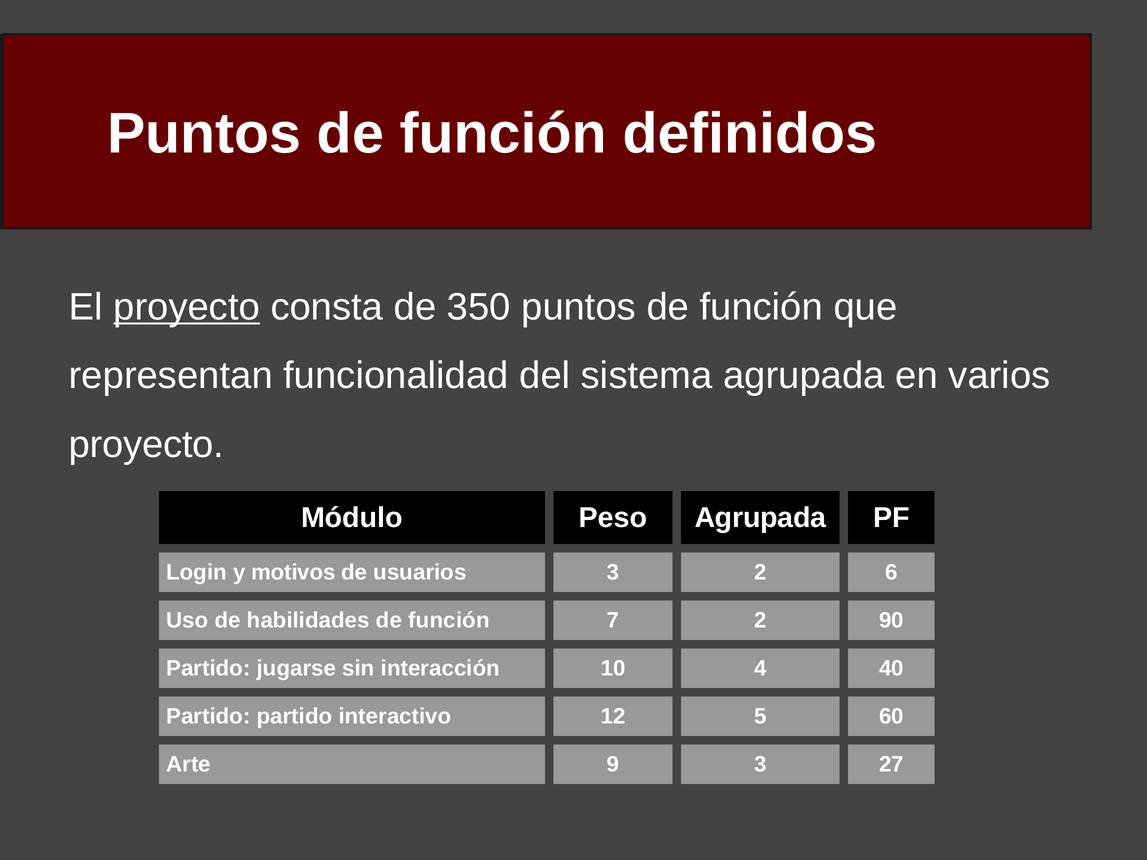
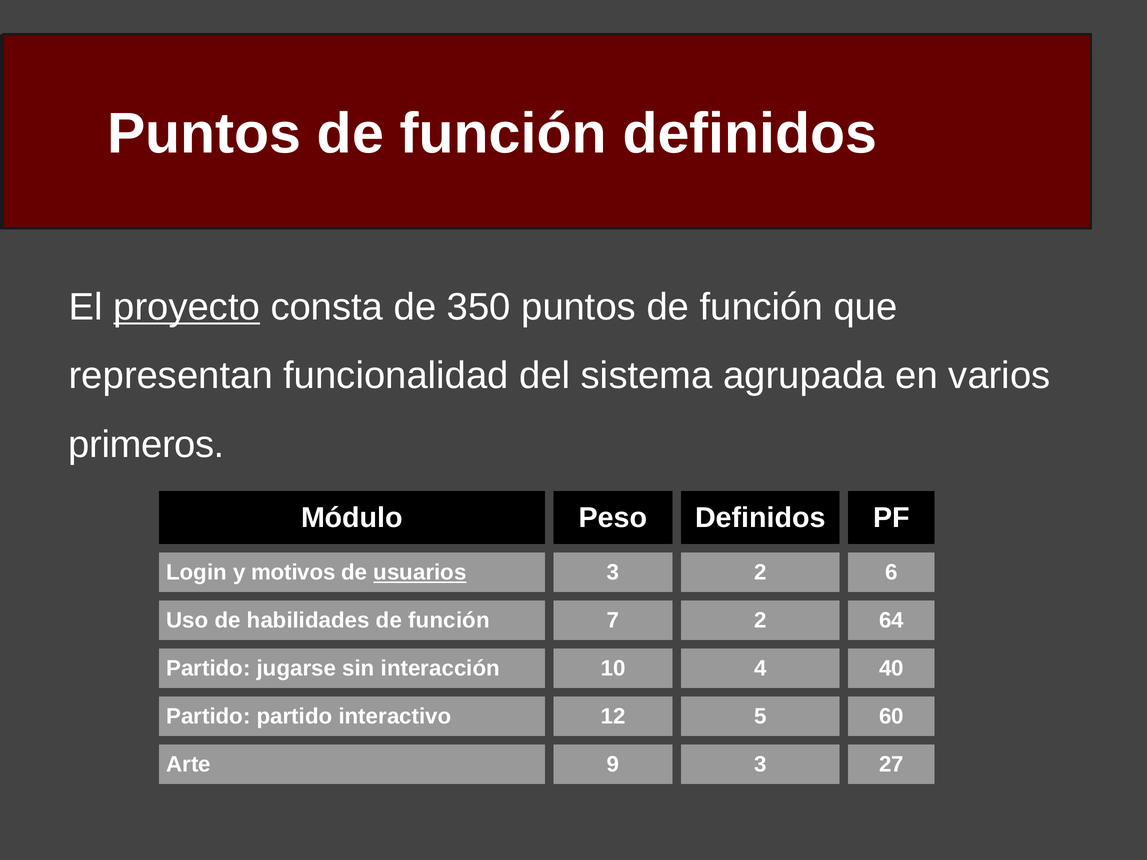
proyecto: proyecto -> primeros (146, 445)
Peso Agrupada: Agrupada -> Definidos (760, 518)
usuarios underline: none -> present (420, 573)
90: 90 -> 64 (891, 621)
